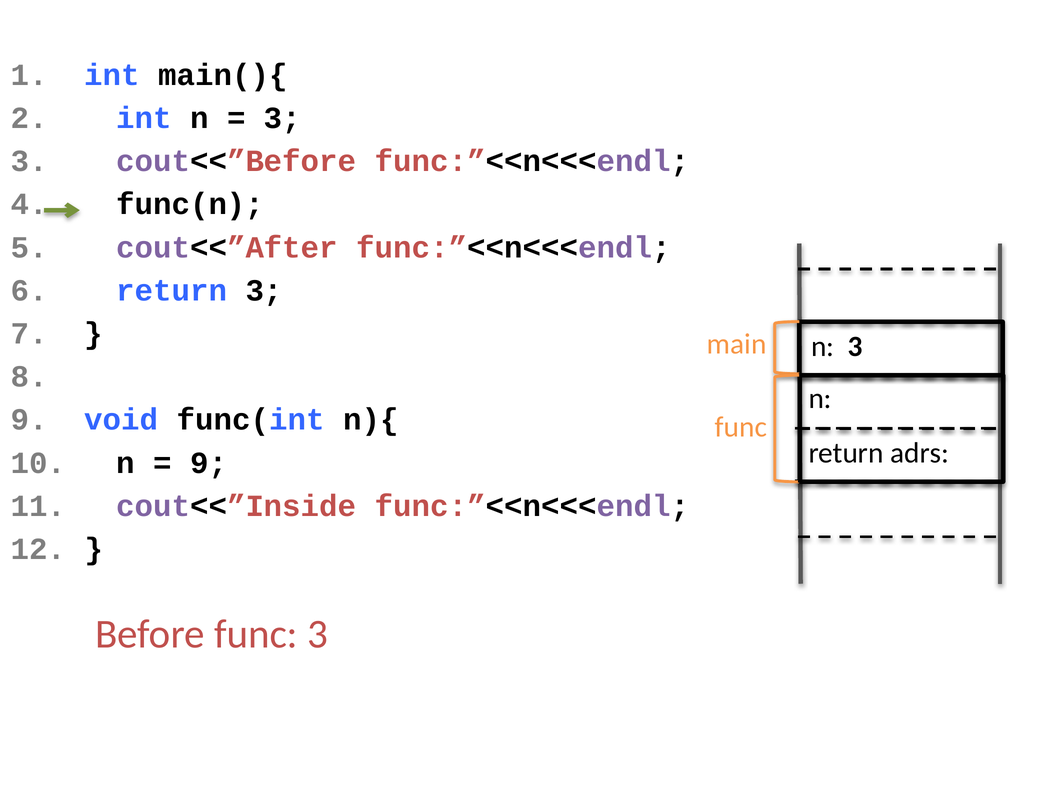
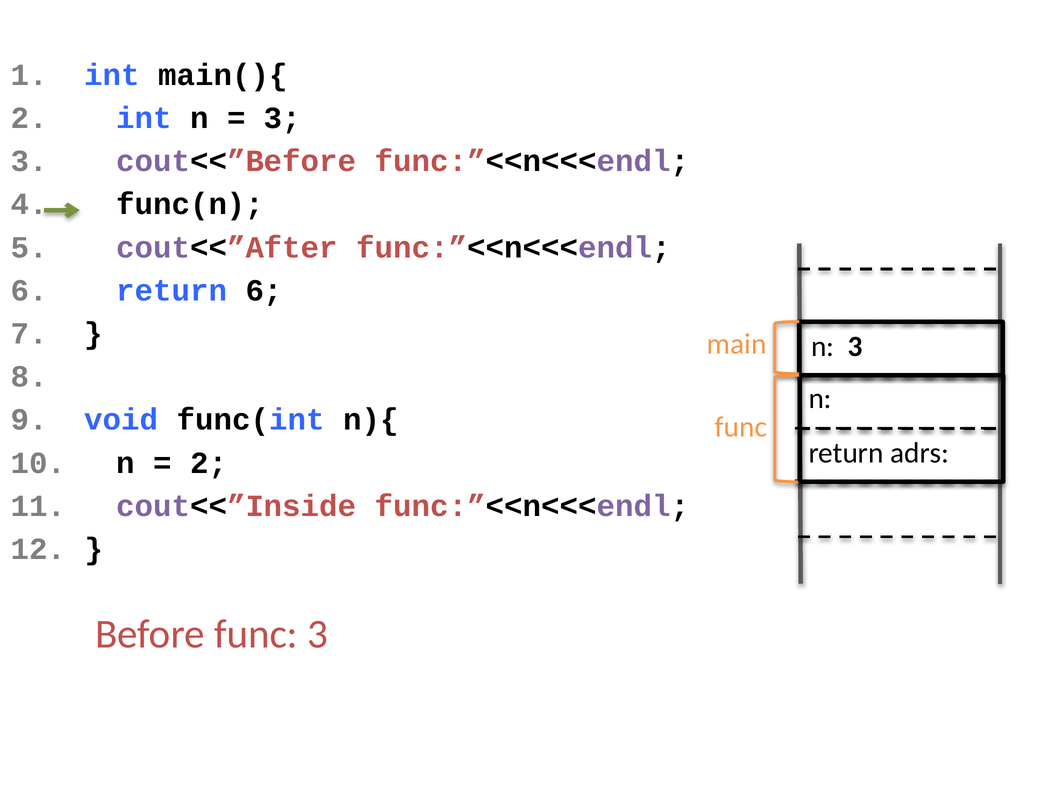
return 3: 3 -> 6 (264, 290)
9: 9 -> 2 (209, 463)
